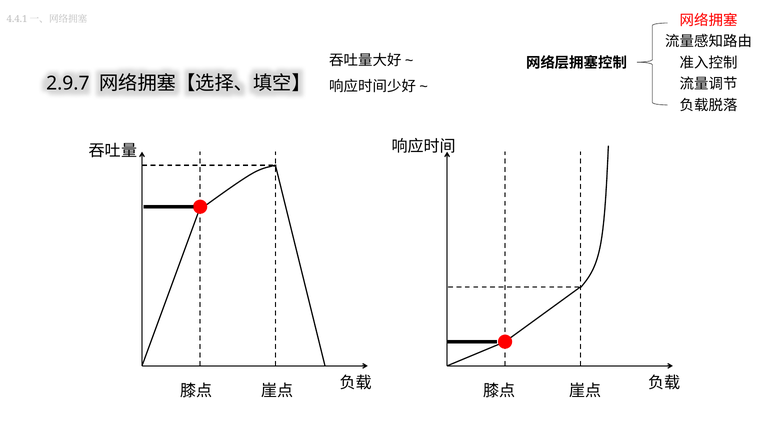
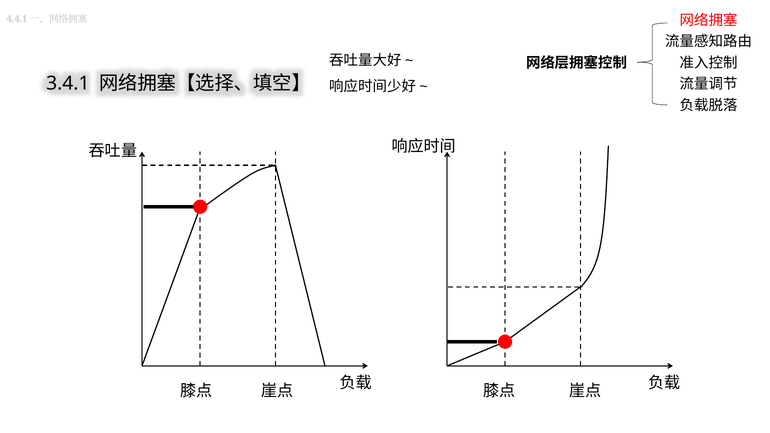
2.9.7: 2.9.7 -> 3.4.1 (68, 83)
